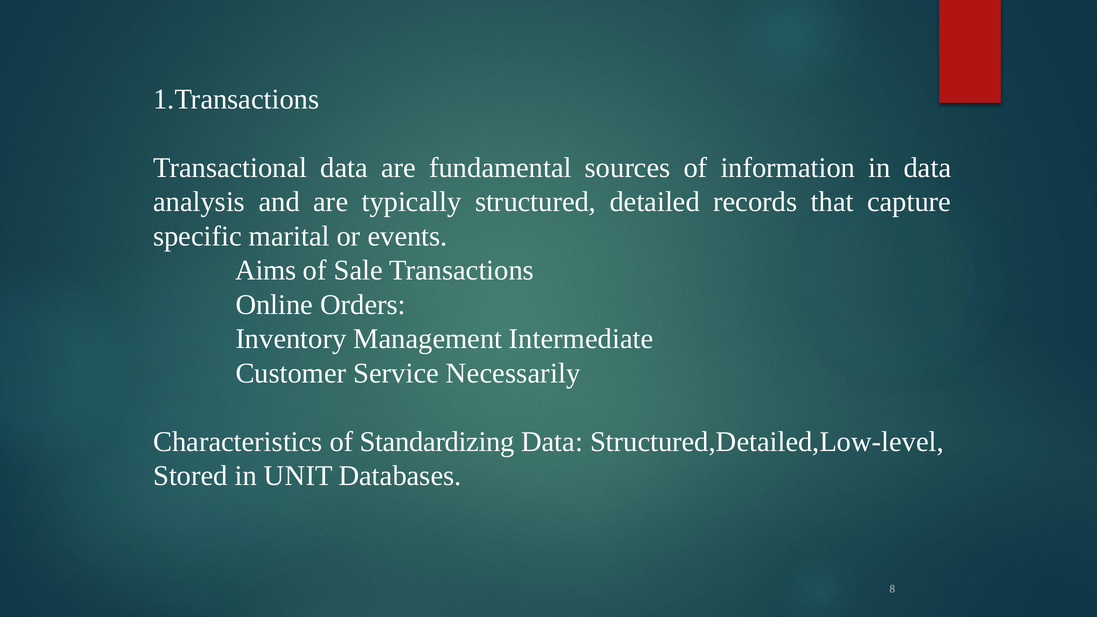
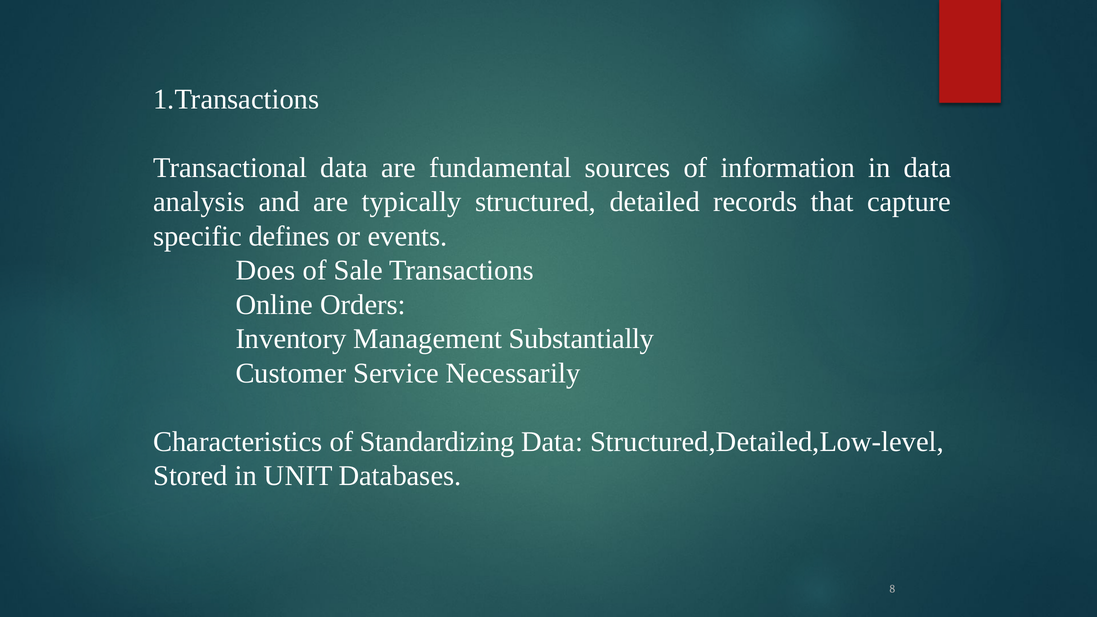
marital: marital -> defines (289, 236)
Aims: Aims -> Does (265, 270)
Intermediate: Intermediate -> Substantially (581, 339)
